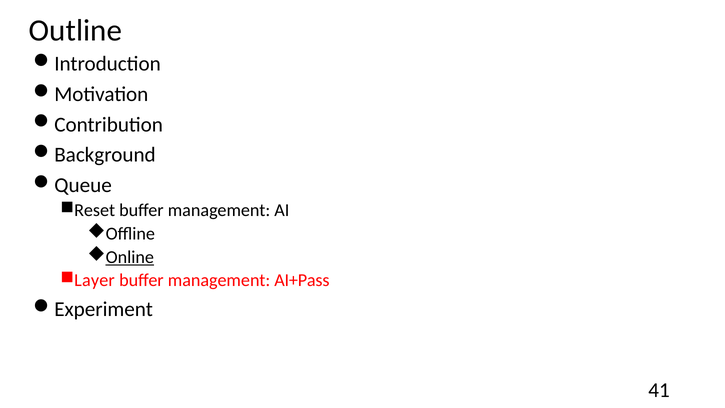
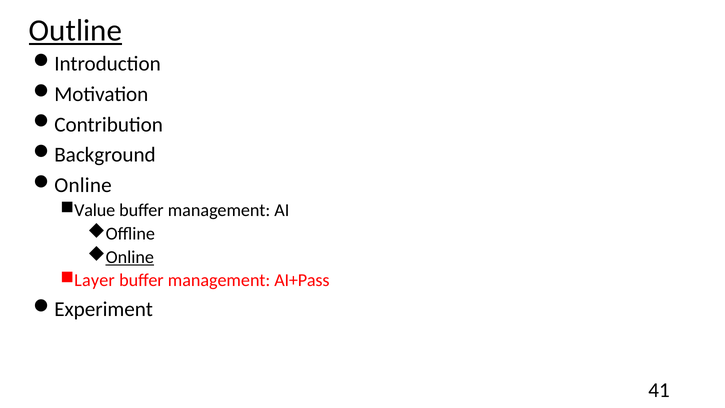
Outline underline: none -> present (75, 31)
Queue: Queue -> Online (83, 185)
Reset: Reset -> Value (95, 210)
